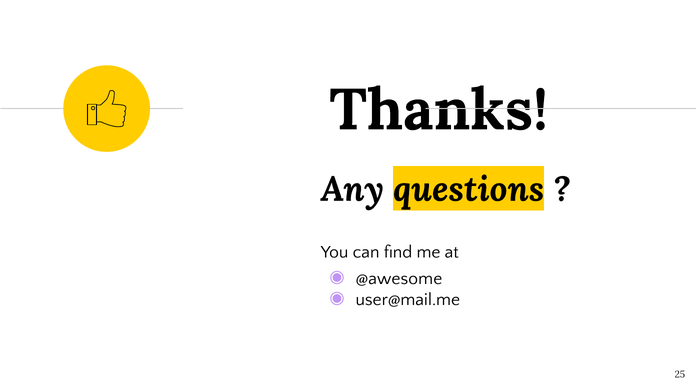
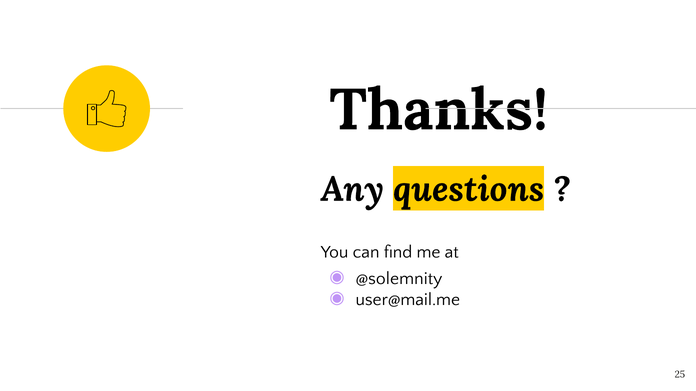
@awesome: @awesome -> @solemnity (399, 279)
